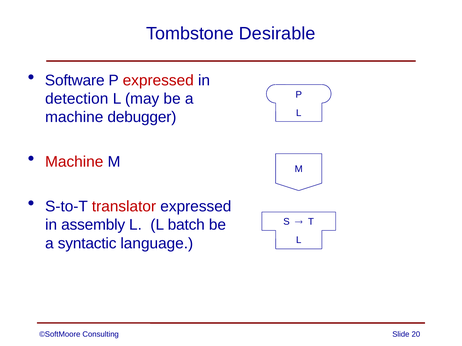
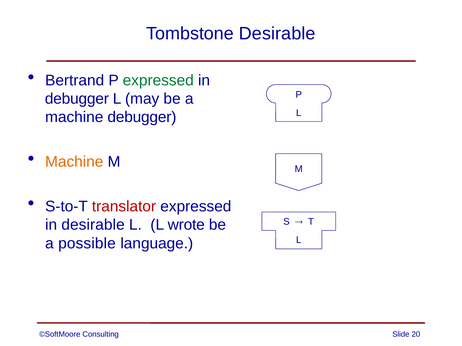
Software: Software -> Bertrand (75, 80)
expressed colour: red -> green (158, 80)
detection: detection -> debugger (77, 99)
Machine colour: red -> orange (74, 162)
in assembly: assembly -> desirable (93, 225)
batch: batch -> wrote (186, 225)
syntactic: syntactic -> possible (87, 244)
